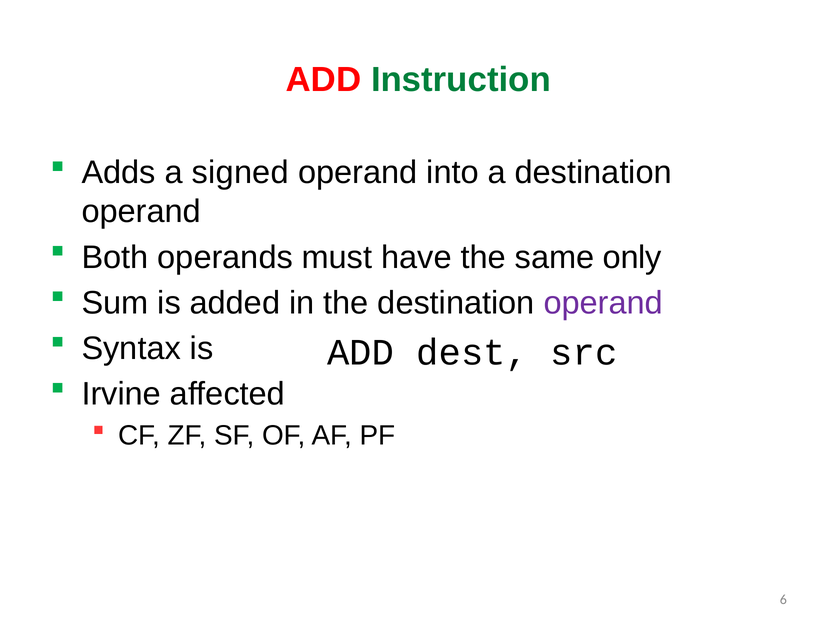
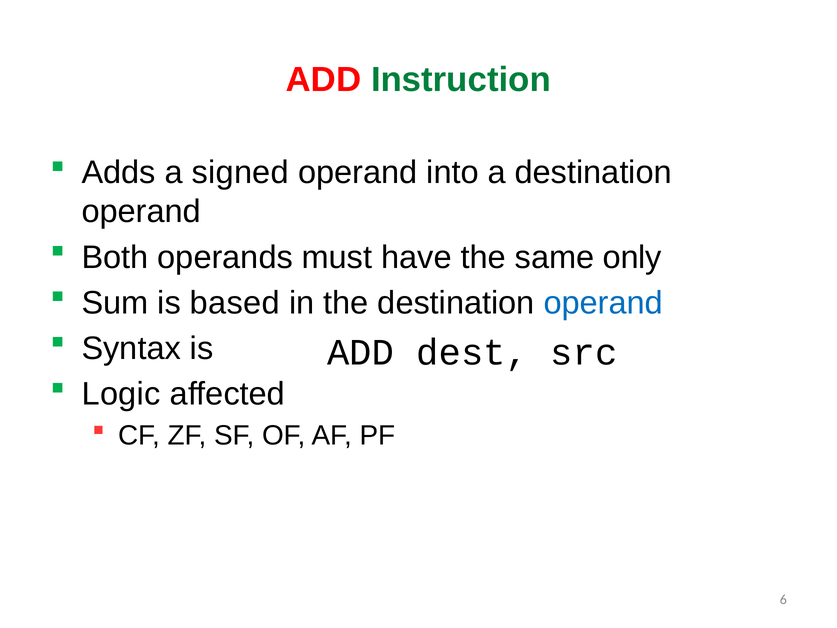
added: added -> based (235, 303)
operand colour: purple -> blue (603, 303)
Irvine: Irvine -> Logic (121, 394)
